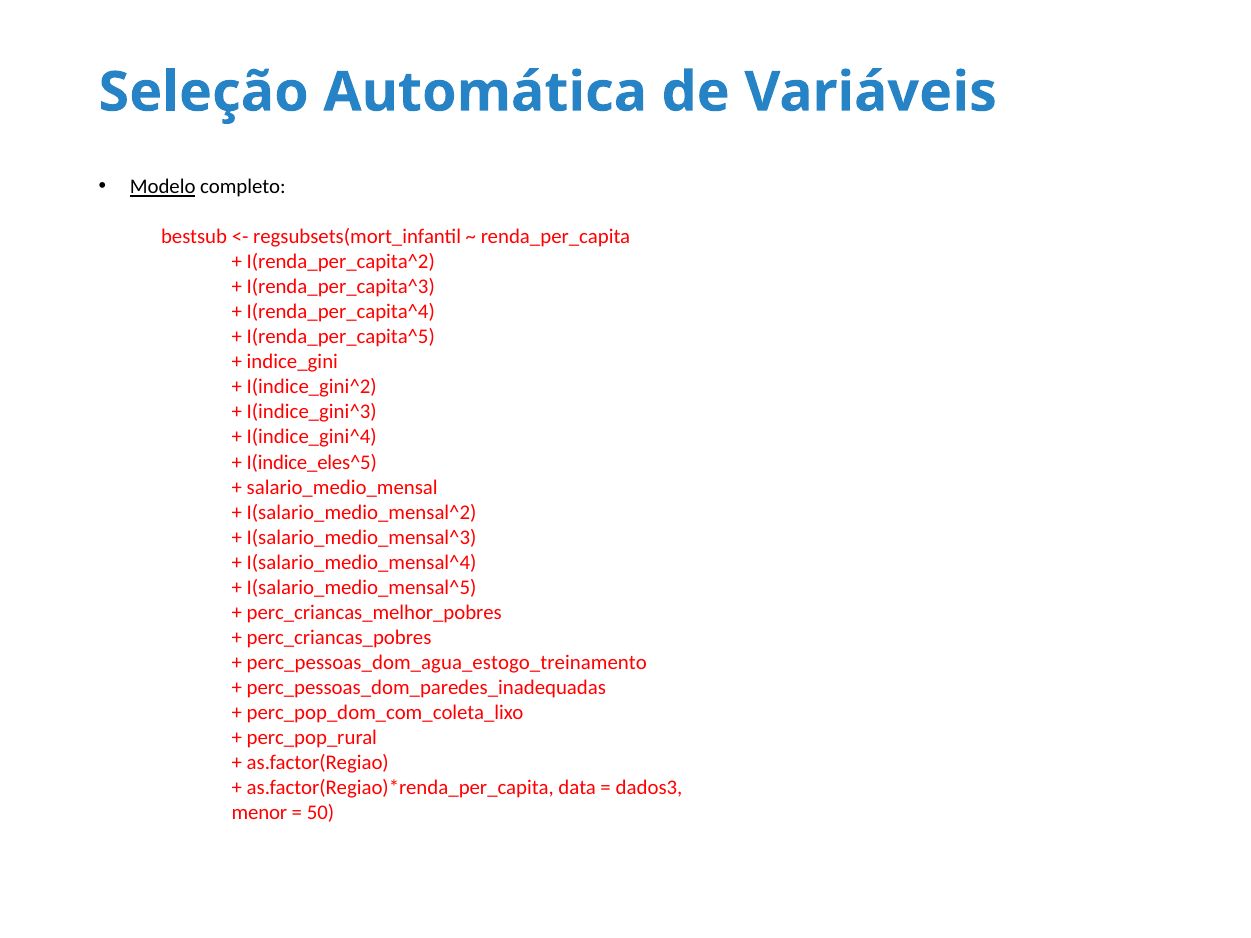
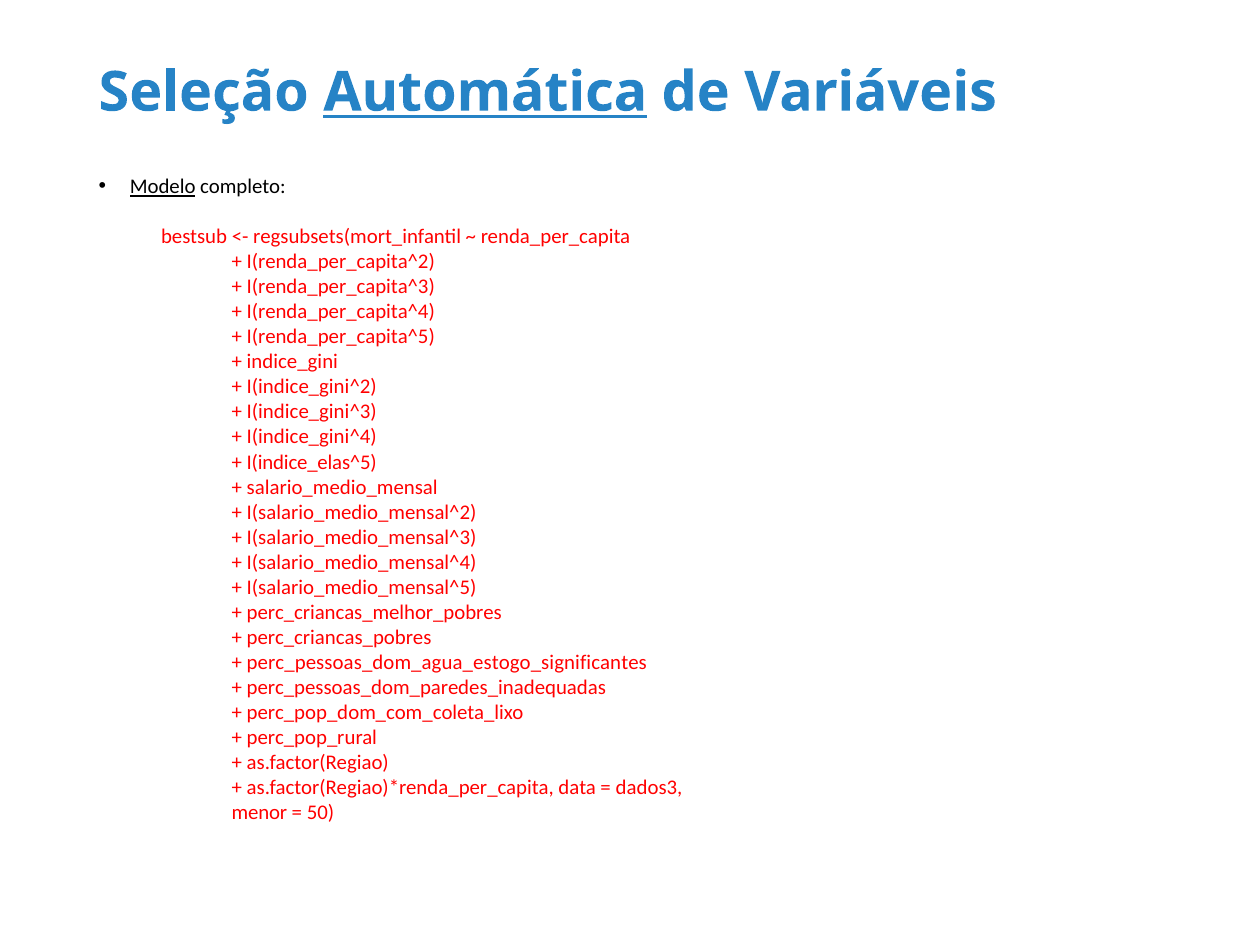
Automática underline: none -> present (485, 92)
I(indice_eles^5: I(indice_eles^5 -> I(indice_elas^5 (312, 462)
perc_pessoas_dom_agua_estogo_treinamento: perc_pessoas_dom_agua_estogo_treinamento -> perc_pessoas_dom_agua_estogo_significantes (447, 662)
